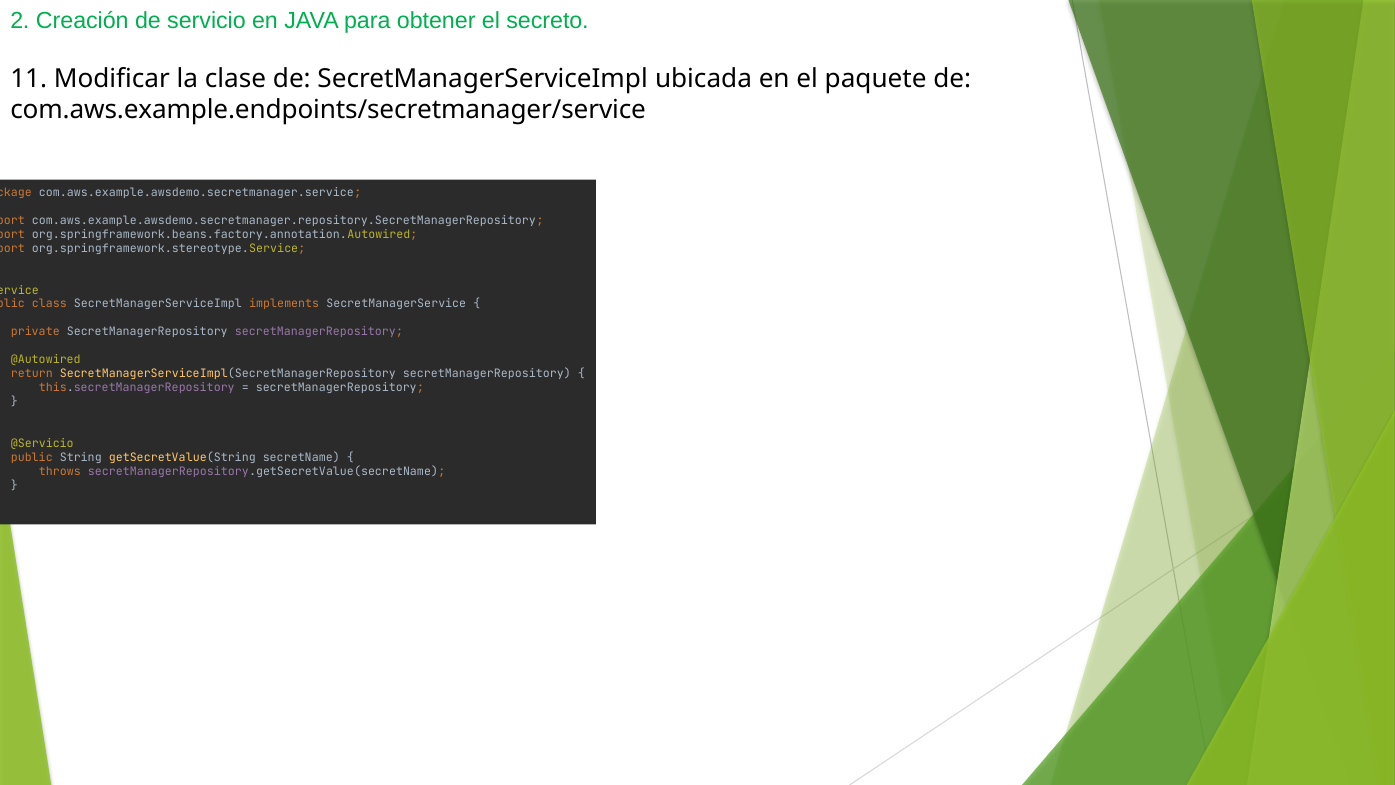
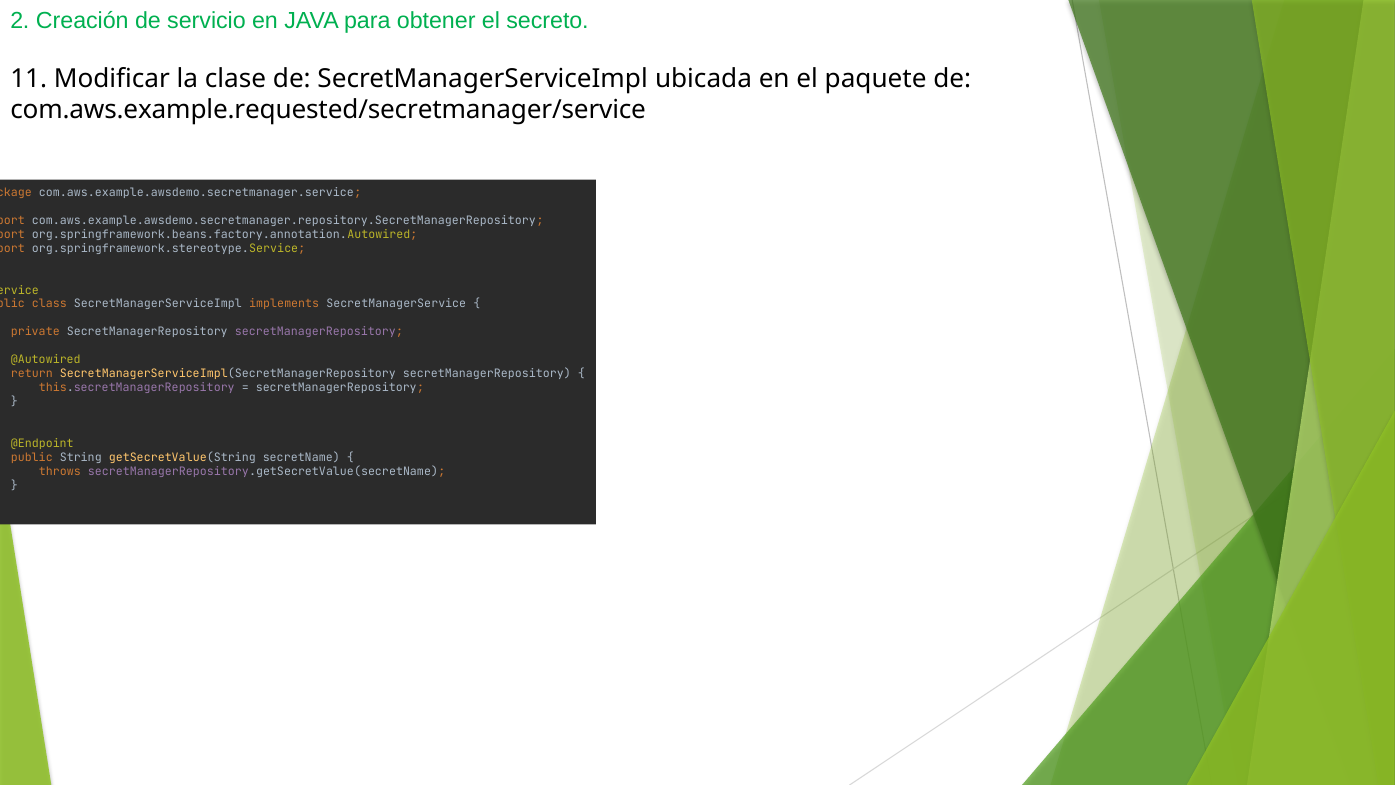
com.aws.example.endpoints/secretmanager/service: com.aws.example.endpoints/secretmanager/service -> com.aws.example.requested/secretmanager/service (328, 110)
@Servicio: @Servicio -> @Endpoint (42, 443)
